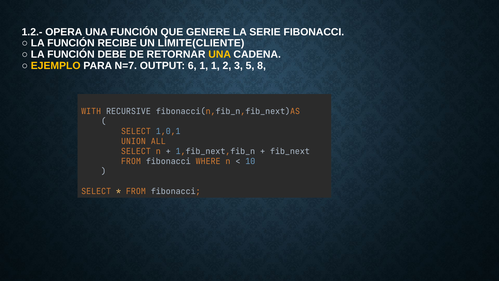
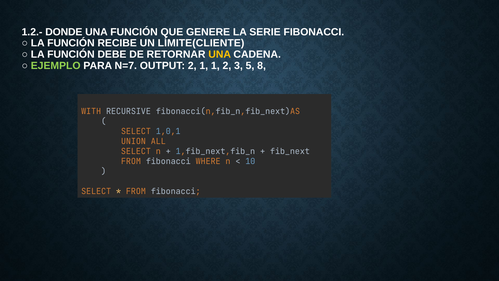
OPERA: OPERA -> DONDE (64, 32)
EJEMPLO colour: yellow -> light green (56, 66)
OUTPUT 6: 6 -> 2 (192, 66)
